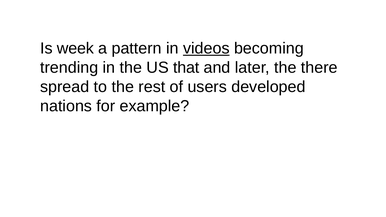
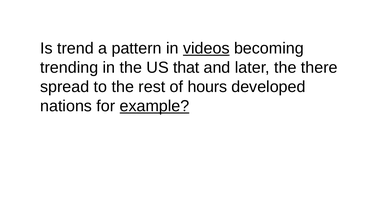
week: week -> trend (75, 48)
users: users -> hours (207, 87)
example underline: none -> present (154, 106)
